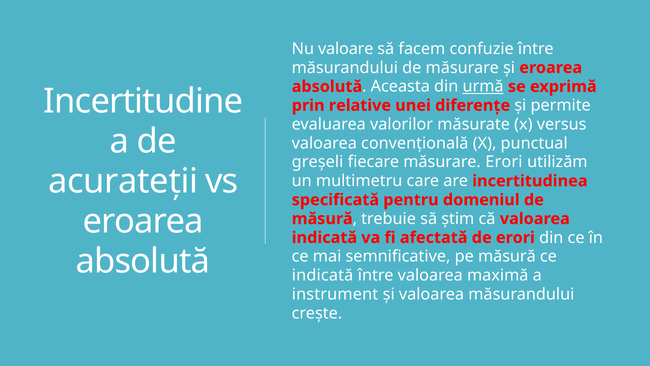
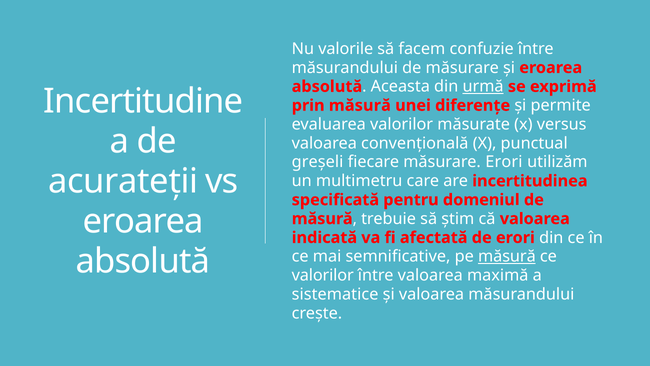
valoare: valoare -> valorile (346, 49)
prin relative: relative -> măsură (360, 105)
măsură underline: none -> present (507, 256)
indicată: indicată -> valorilor (323, 275)
instrument: instrument -> sistematice (335, 294)
